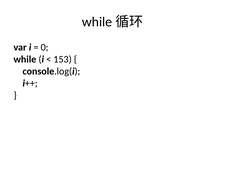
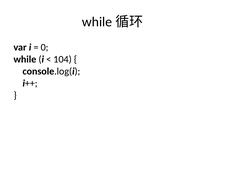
153: 153 -> 104 (63, 59)
